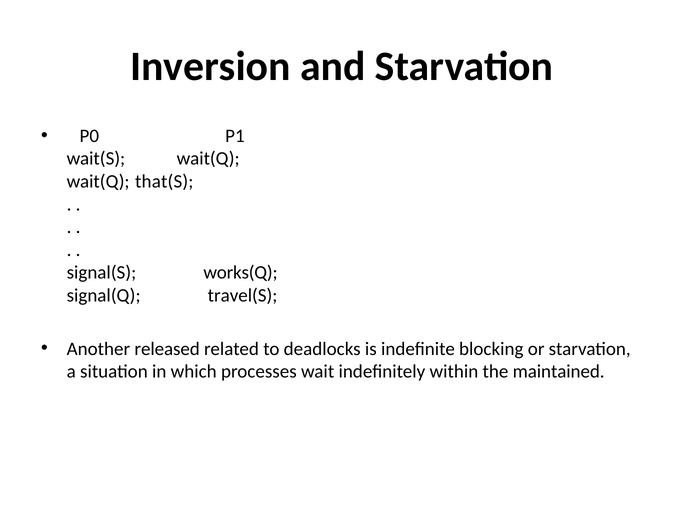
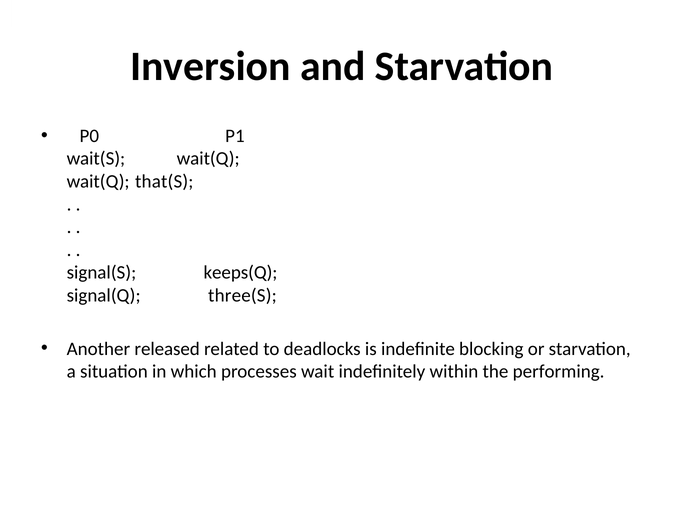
works(Q: works(Q -> keeps(Q (240, 273)
travel(S: travel(S -> three(S (242, 296)
maintained: maintained -> performing (559, 372)
